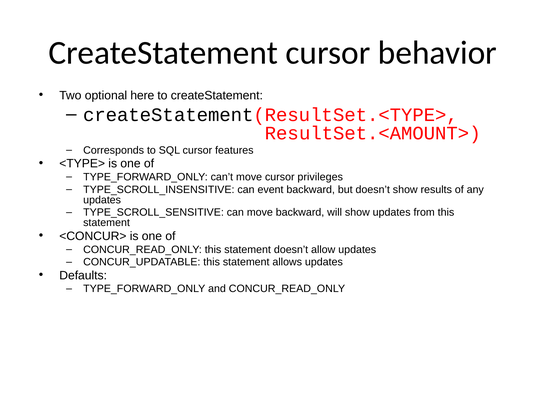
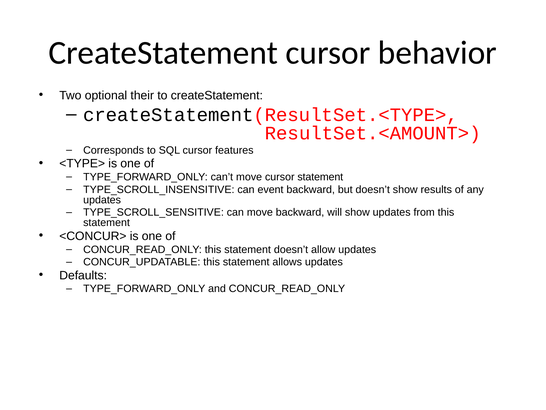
here: here -> their (142, 95)
cursor privileges: privileges -> statement (320, 177)
